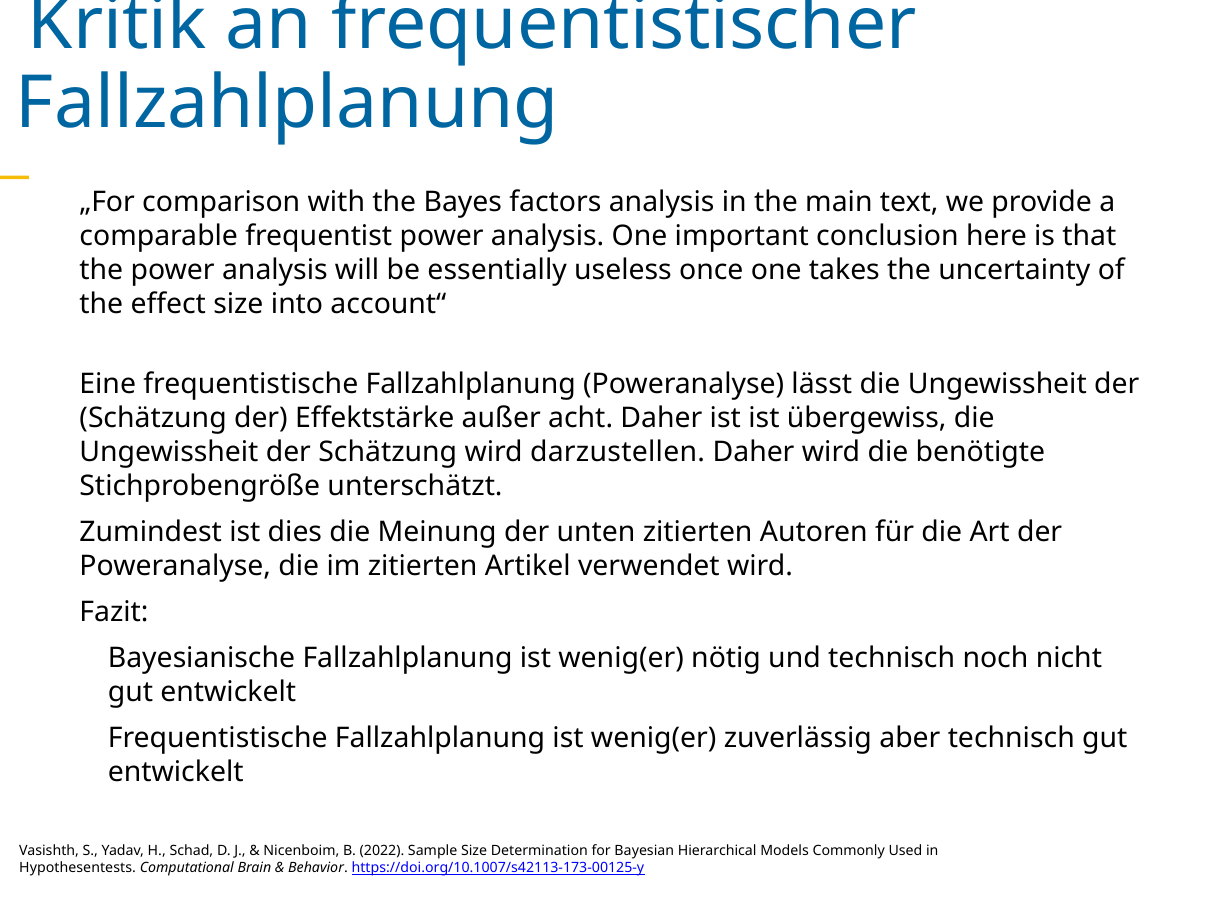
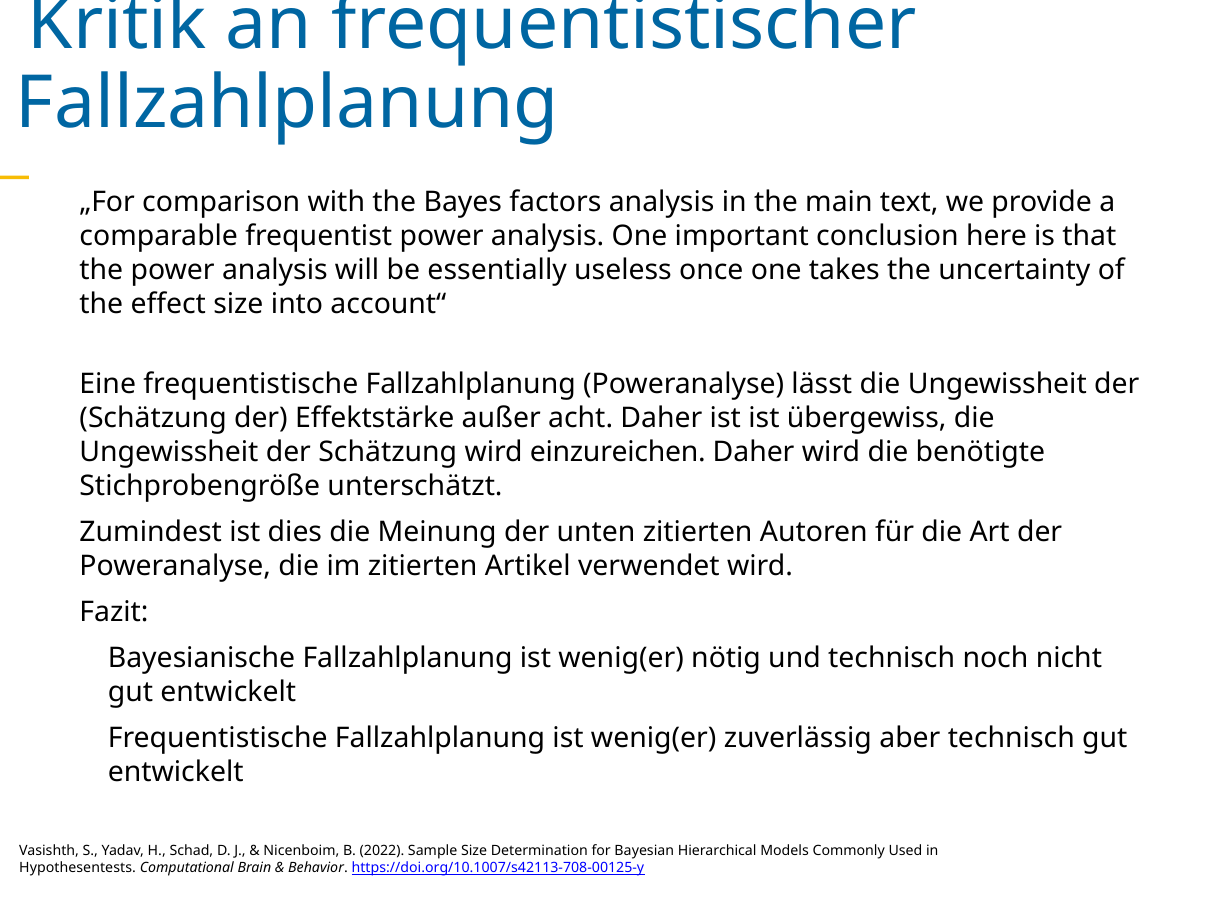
darzustellen: darzustellen -> einzureichen (618, 453)
https://doi.org/10.1007/s42113-173-00125-y: https://doi.org/10.1007/s42113-173-00125-y -> https://doi.org/10.1007/s42113-708-00125-y (498, 868)
